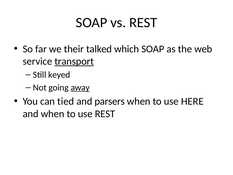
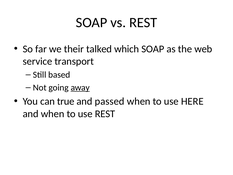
transport underline: present -> none (74, 61)
keyed: keyed -> based (59, 75)
tied: tied -> true (66, 101)
parsers: parsers -> passed (110, 101)
